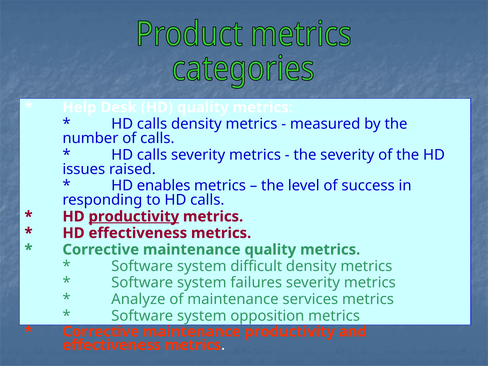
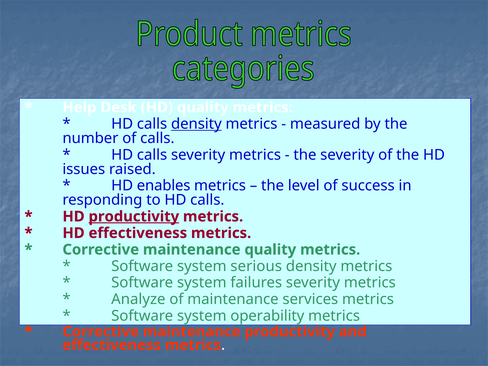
density underline: none -> present (196, 124)
difficult: difficult -> serious (256, 266)
opposition: opposition -> operability (267, 316)
